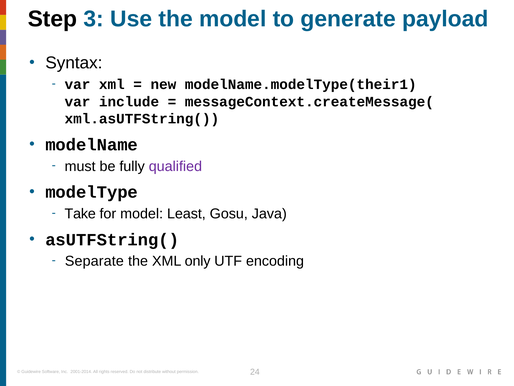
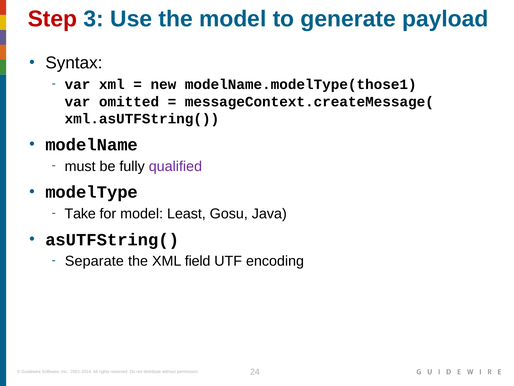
Step colour: black -> red (52, 19)
modelName.modelType(their1: modelName.modelType(their1 -> modelName.modelType(those1 (301, 84)
include: include -> omitted (129, 102)
only: only -> field (198, 261)
